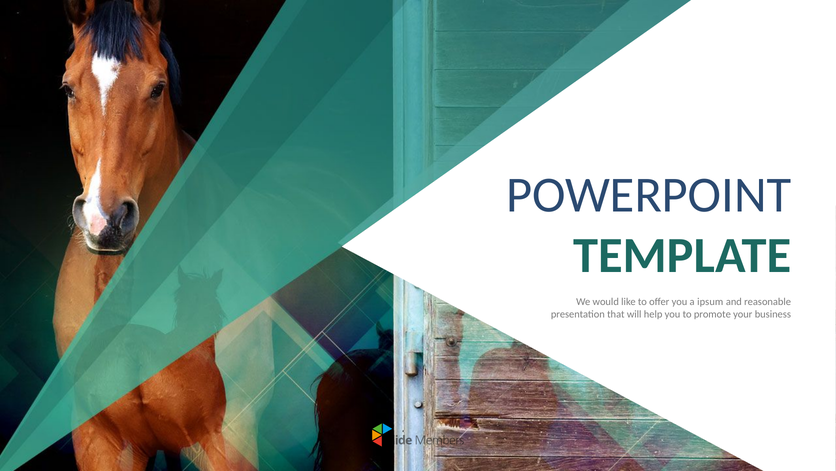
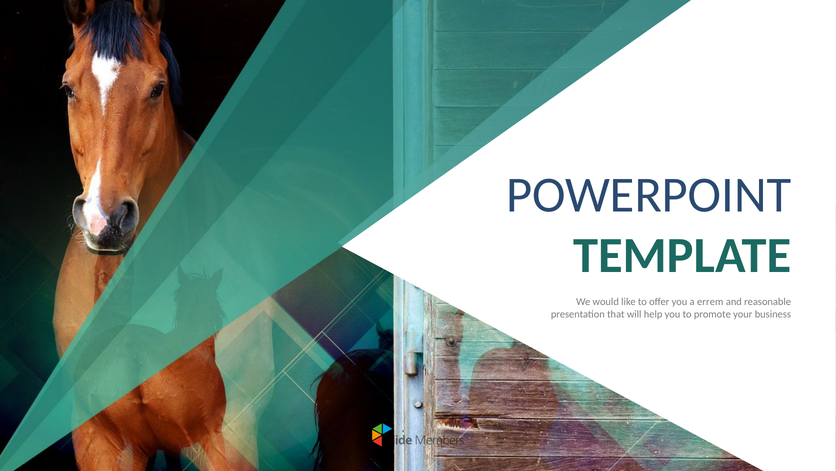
ipsum: ipsum -> errem (710, 301)
